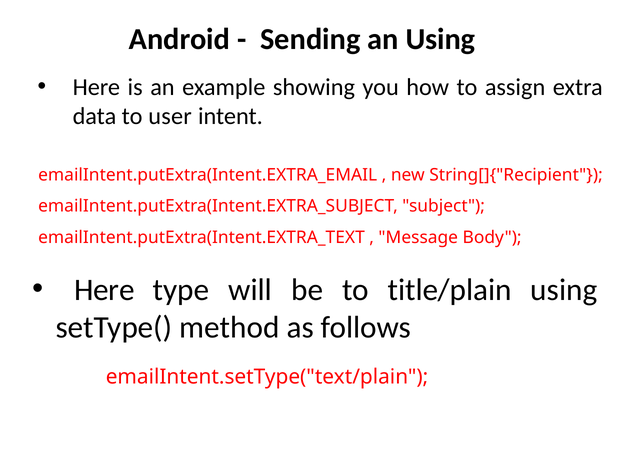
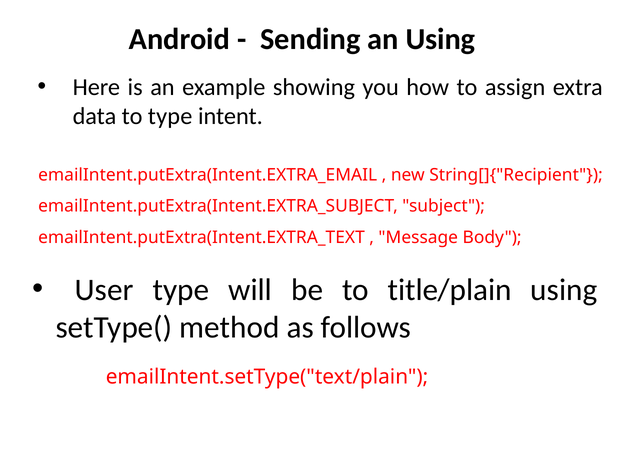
to user: user -> type (170, 116)
Here: Here -> User (104, 290)
